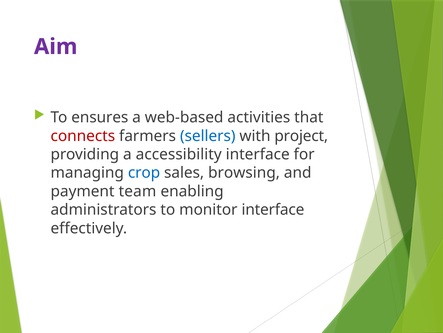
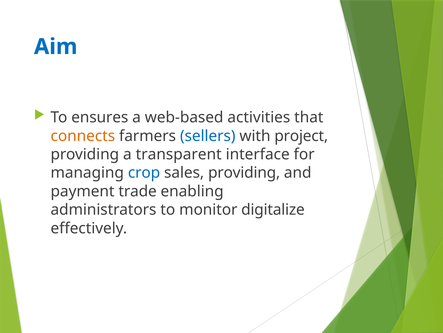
Aim colour: purple -> blue (56, 47)
connects colour: red -> orange (83, 136)
accessibility: accessibility -> transparent (179, 154)
sales browsing: browsing -> providing (244, 172)
team: team -> trade (138, 191)
monitor interface: interface -> digitalize (273, 209)
